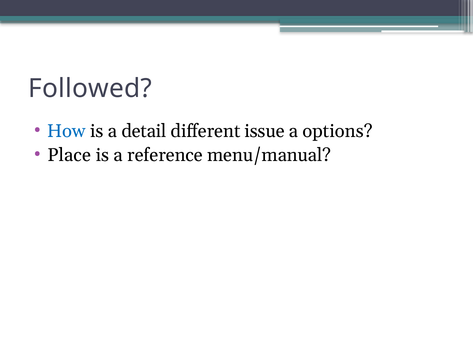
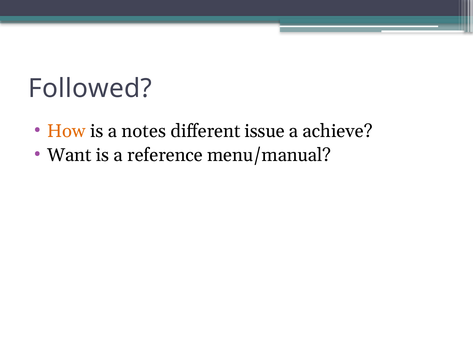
How colour: blue -> orange (66, 131)
detail: detail -> notes (144, 131)
options: options -> achieve (337, 131)
Place: Place -> Want (69, 155)
